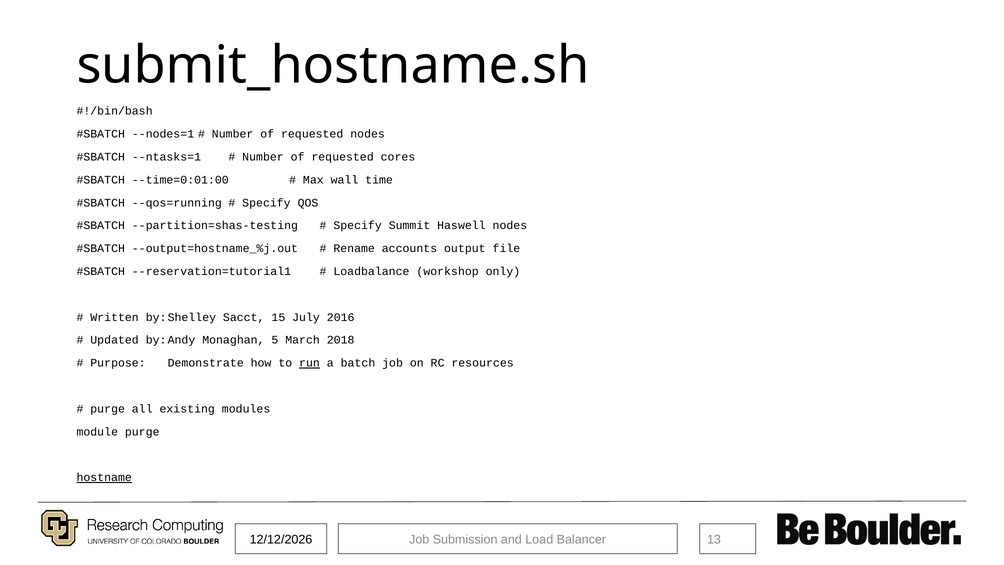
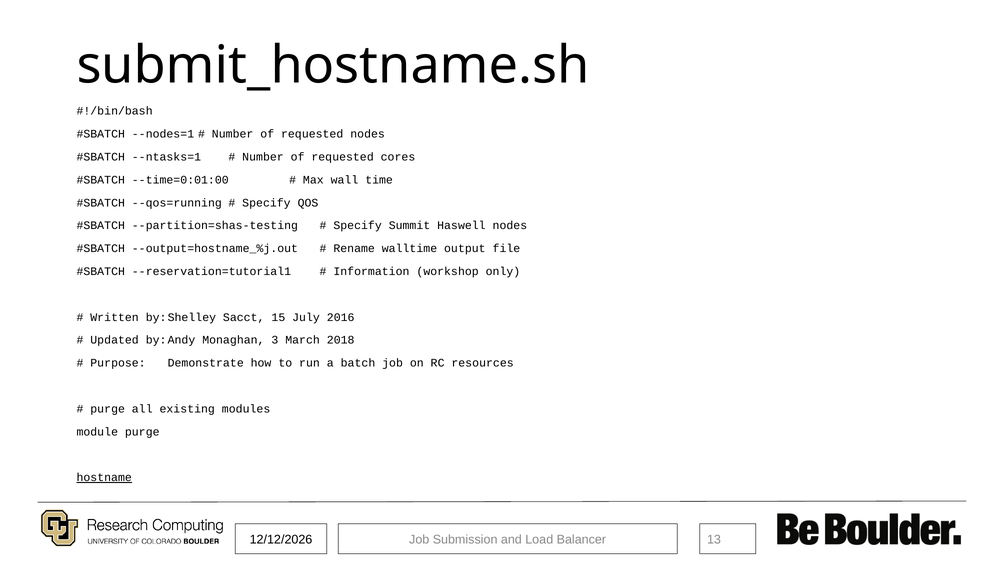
accounts: accounts -> walltime (409, 248)
Loadbalance: Loadbalance -> Information (371, 271)
5: 5 -> 3 (275, 340)
run underline: present -> none (309, 363)
